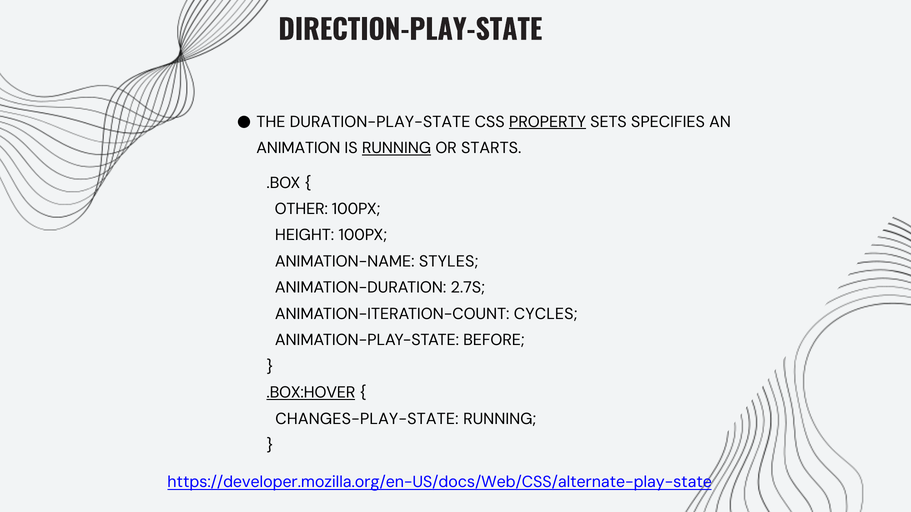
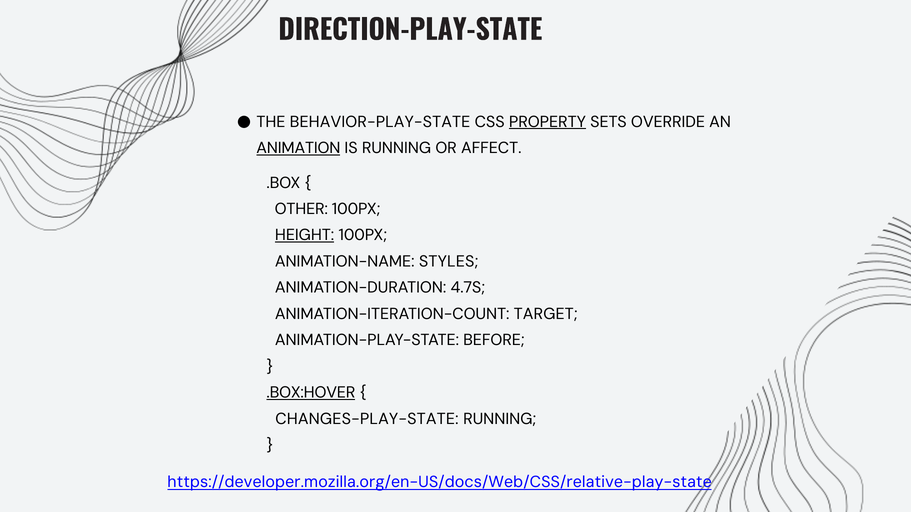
DURATION-PLAY-STATE: DURATION-PLAY-STATE -> BEHAVIOR-PLAY-STATE (380, 122)
SPECIFIES: SPECIFIES -> OVERRIDE (668, 122)
ANIMATION underline: none -> present (298, 148)
RUNNING underline: present -> none (397, 148)
STARTS: STARTS -> AFFECT (491, 148)
HEIGHT underline: none -> present (305, 235)
2.7S: 2.7S -> 4.7S (468, 288)
CYCLES: CYCLES -> TARGET (546, 314)
https://developer.mozilla.org/en-US/docs/Web/CSS/alternate-play-state: https://developer.mozilla.org/en-US/docs/Web/CSS/alternate-play-state -> https://developer.mozilla.org/en-US/docs/Web/CSS/relative-play-state (440, 482)
